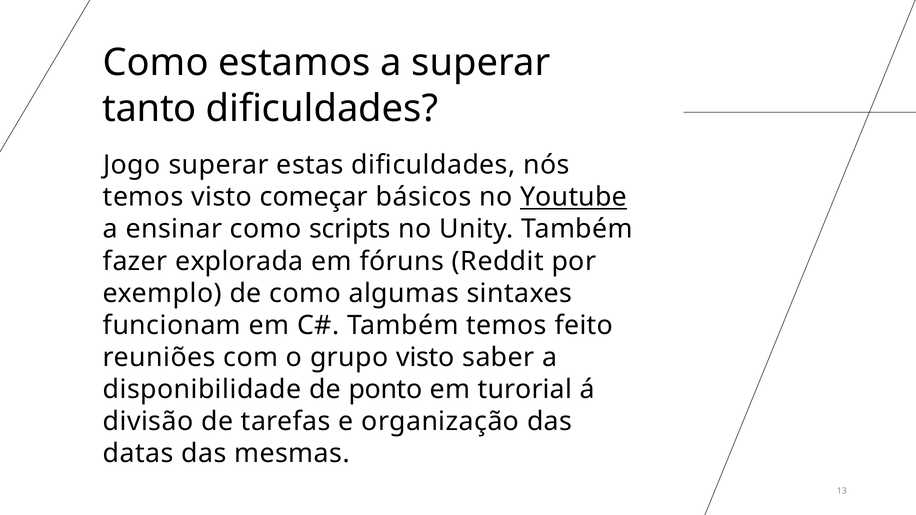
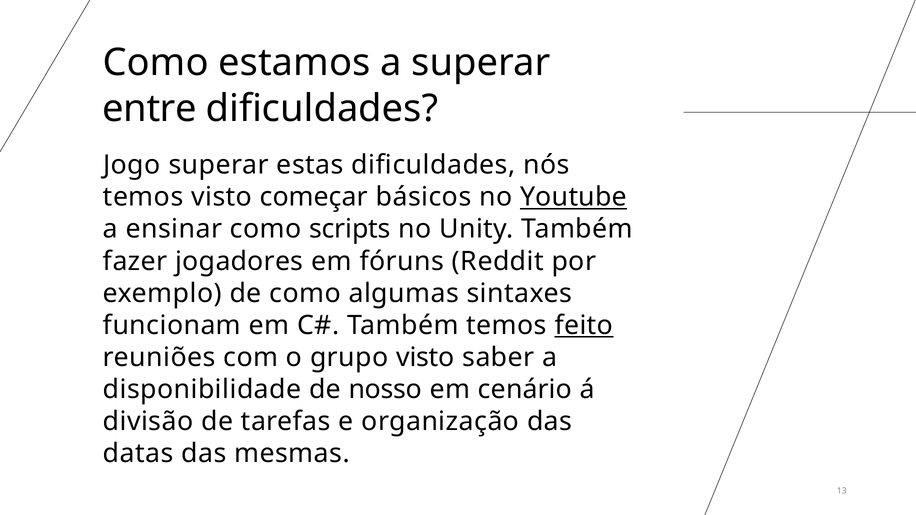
tanto: tanto -> entre (150, 108)
explorada: explorada -> jogadores (239, 261)
feito underline: none -> present (584, 325)
ponto: ponto -> nosso (385, 390)
turorial: turorial -> cenário (525, 390)
